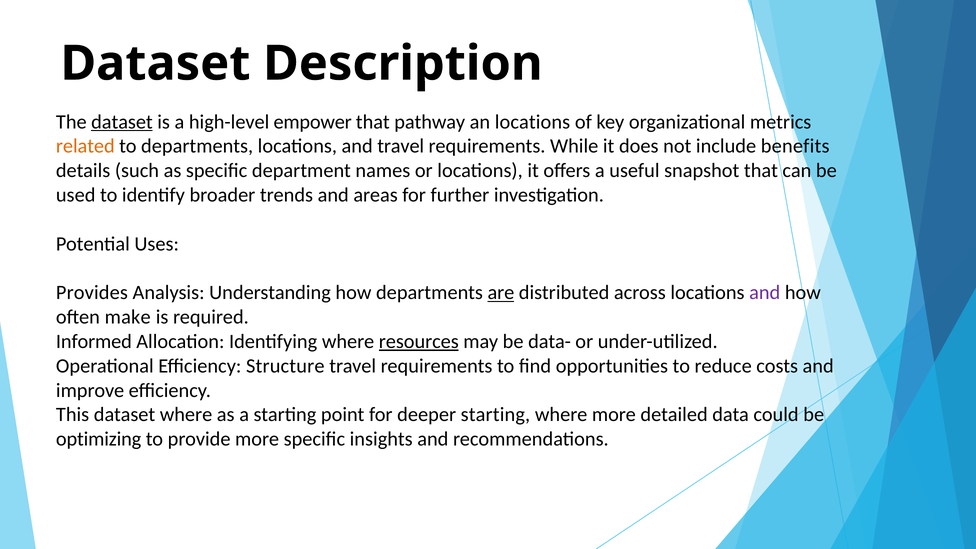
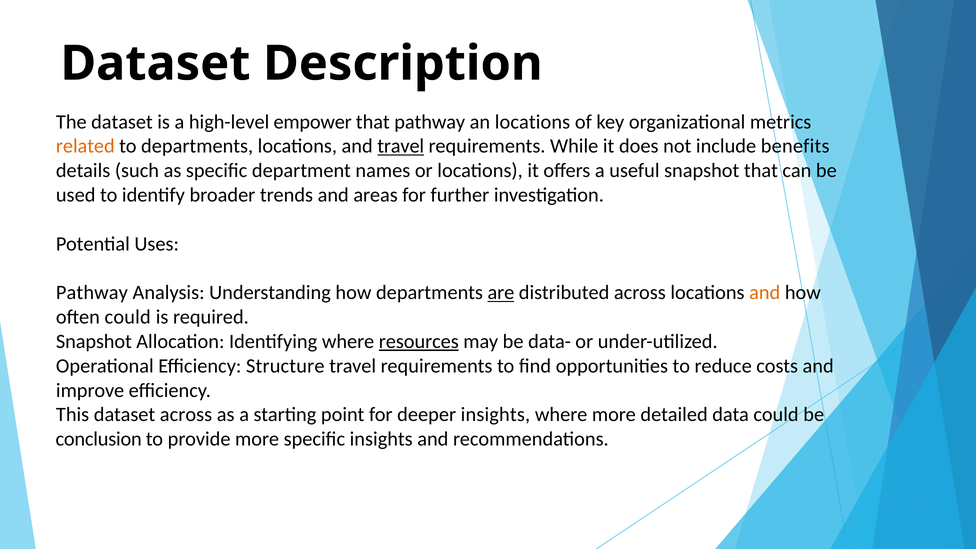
dataset underline: present -> none (122, 122)
travel underline: none -> present (401, 146)
Provides: Provides -> Pathway (92, 293)
and colour: purple -> orange (765, 293)
often make: make -> could (128, 317)
Informed: Informed -> Snapshot (94, 342)
dataset where: where -> across (186, 415)
deeper starting: starting -> insights (495, 415)
optimizing: optimizing -> conclusion (99, 439)
